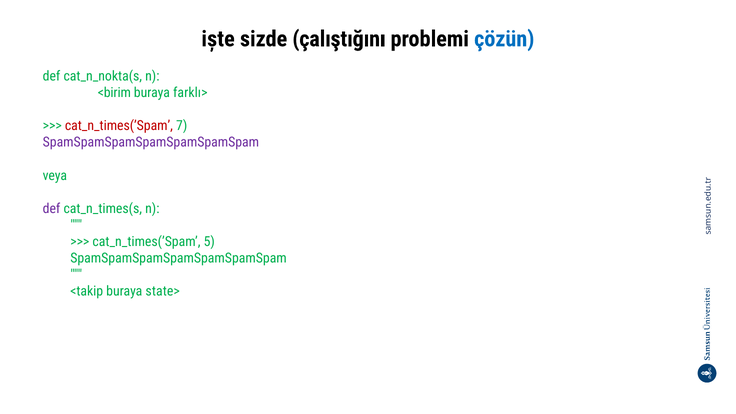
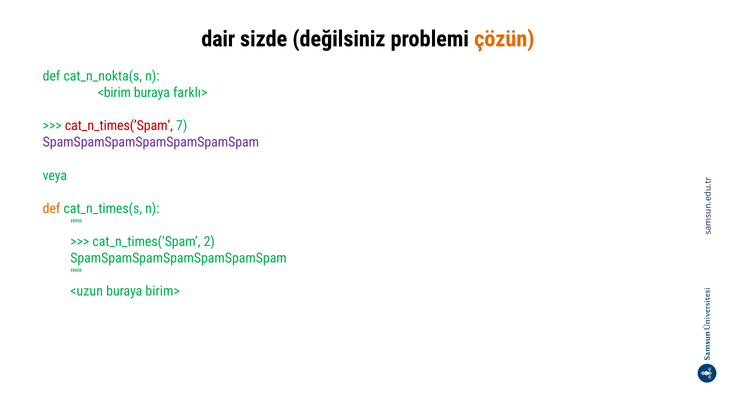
iște: iște -> dair (218, 39)
çalıştığını: çalıştığını -> değilsiniz (339, 39)
çözün colour: blue -> orange (504, 39)
def colour: purple -> orange (52, 209)
5: 5 -> 2 (209, 242)
<takip: <takip -> <uzun (87, 291)
state>: state> -> birim> (163, 291)
